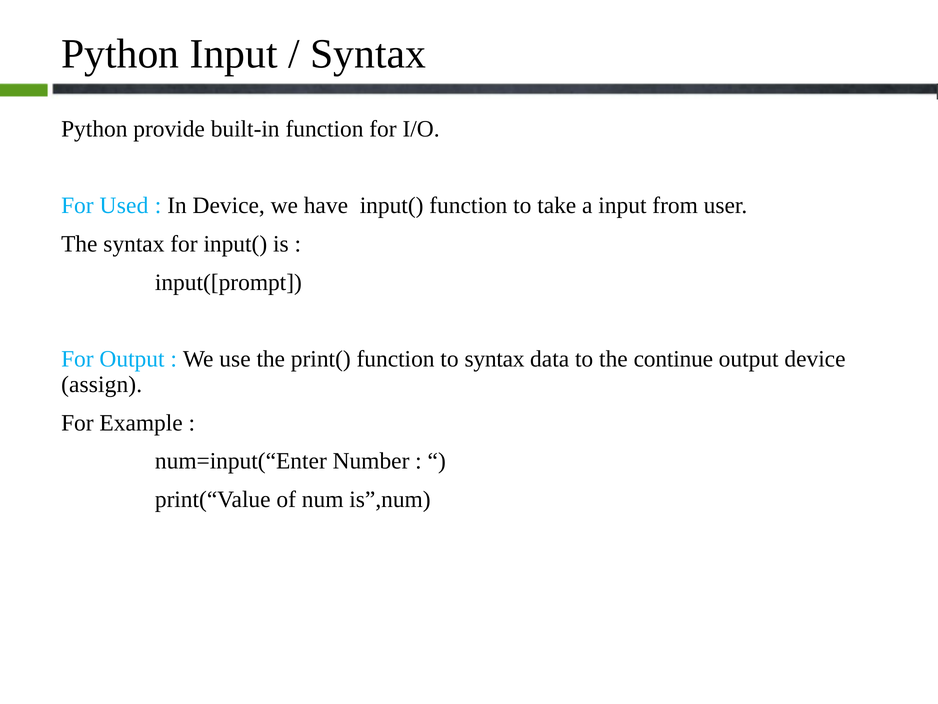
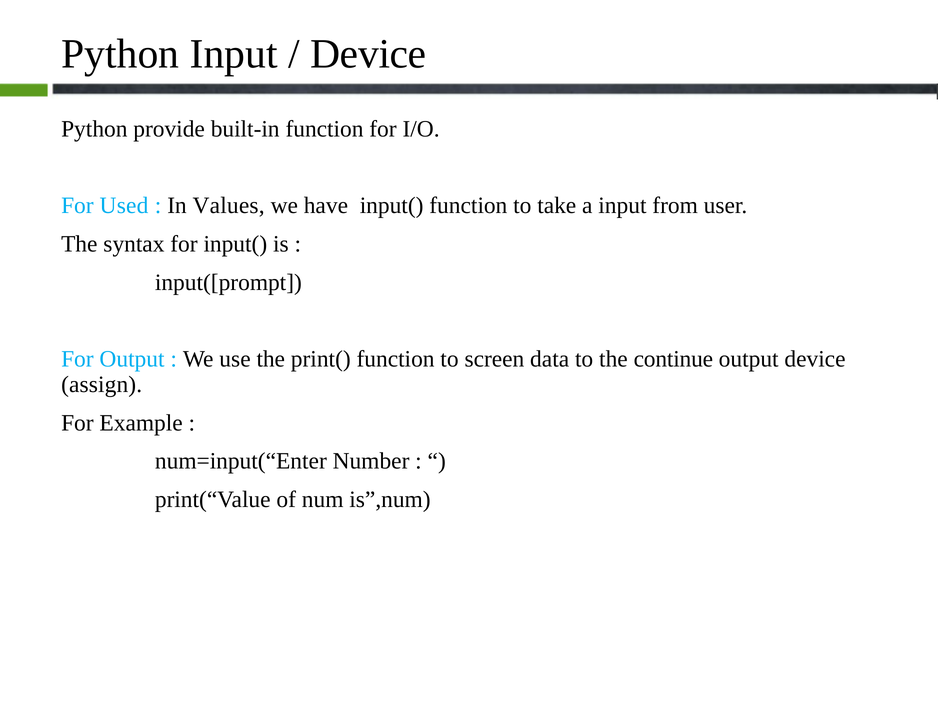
Syntax: Syntax -> Device (368, 54)
In Device: Device -> Values (229, 205)
to syntax: syntax -> screen (494, 359)
